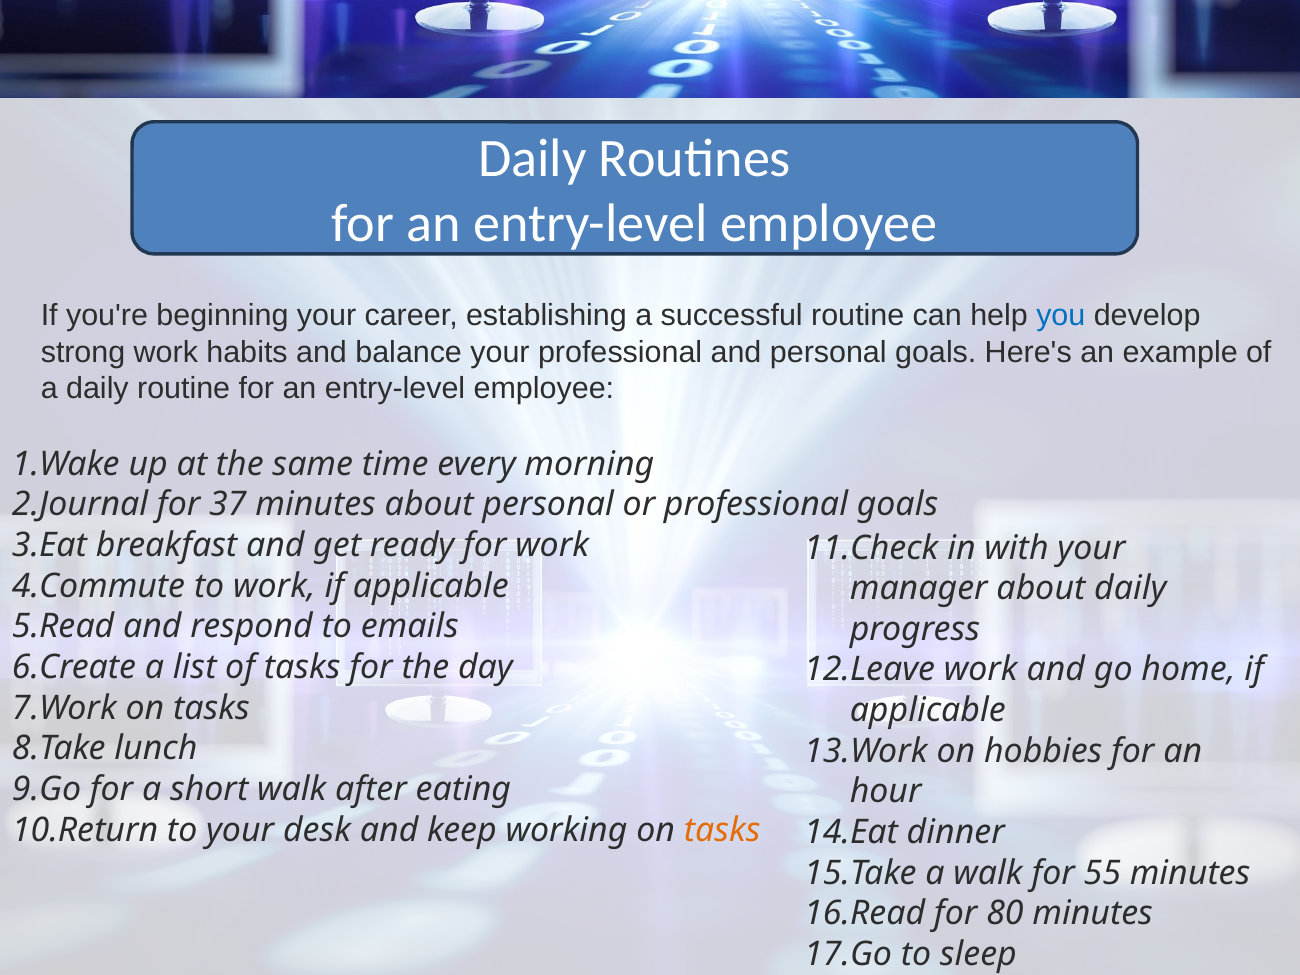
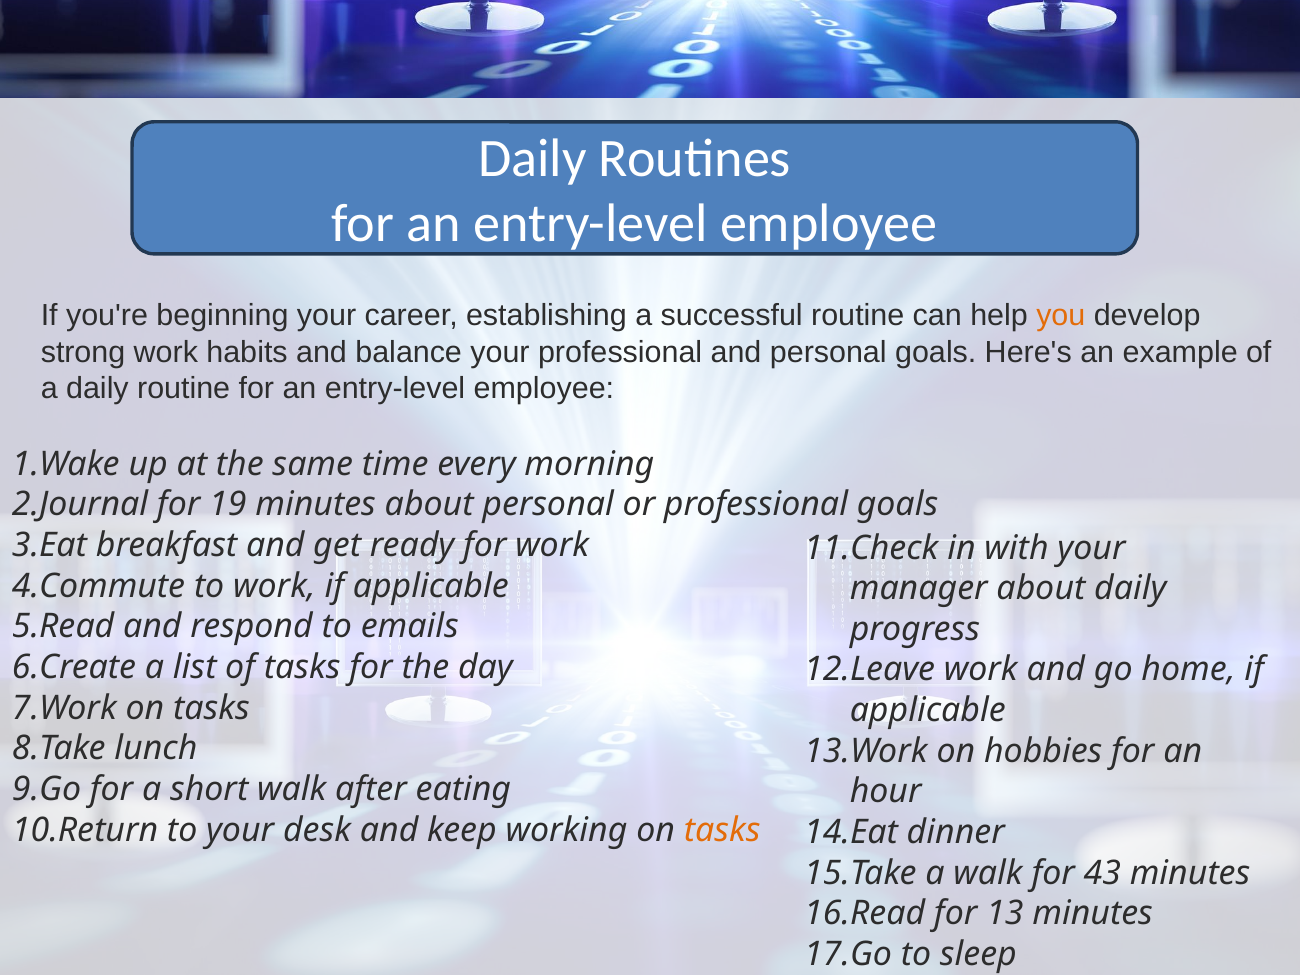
you colour: blue -> orange (1061, 316)
37: 37 -> 19 (228, 505)
55: 55 -> 43 (1102, 873)
80: 80 -> 13 (1005, 914)
